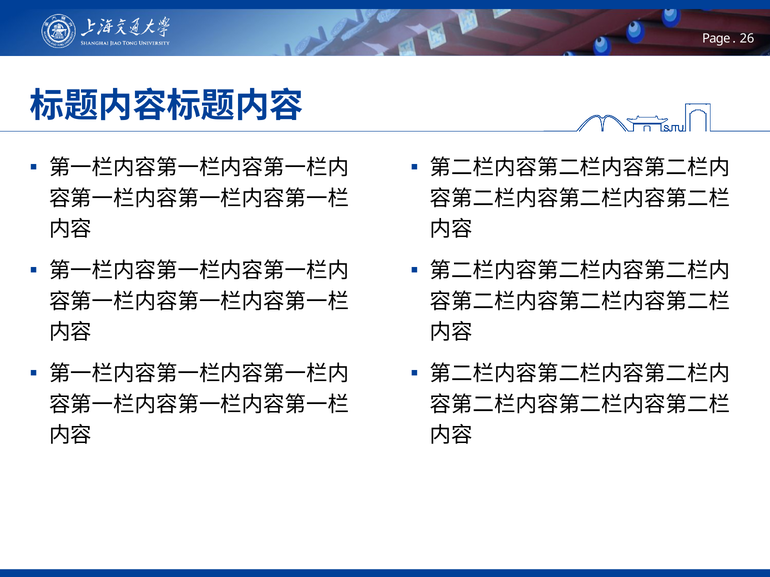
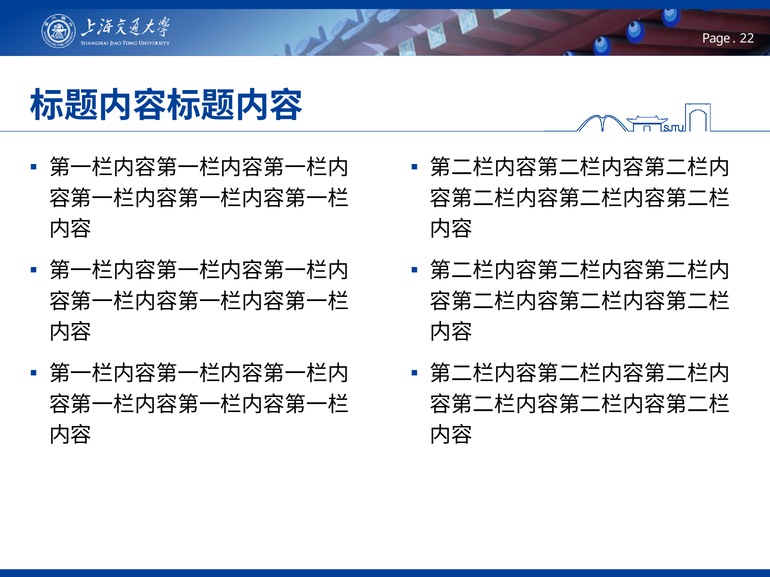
26: 26 -> 22 (747, 39)
